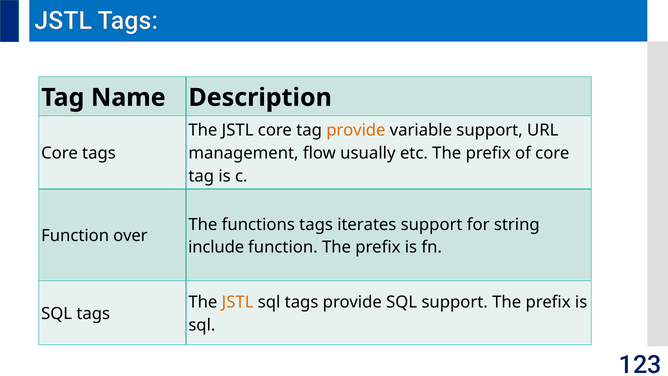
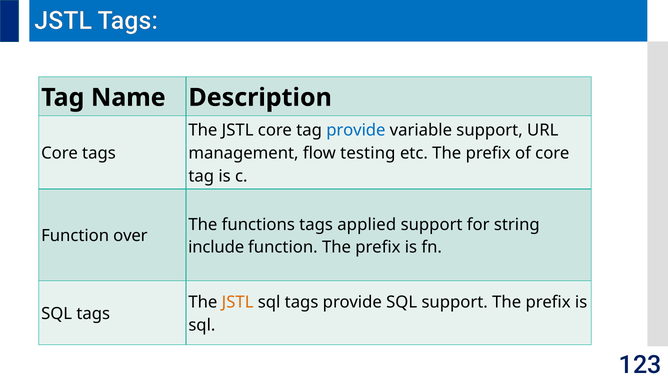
provide colour: orange -> blue (356, 130)
usually: usually -> testing (368, 153)
iterates: iterates -> applied (367, 224)
